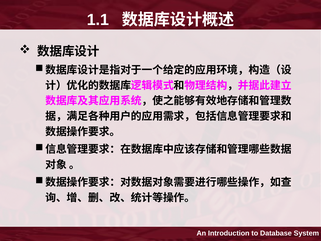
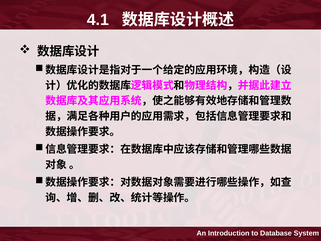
1.1: 1.1 -> 4.1 (98, 20)
